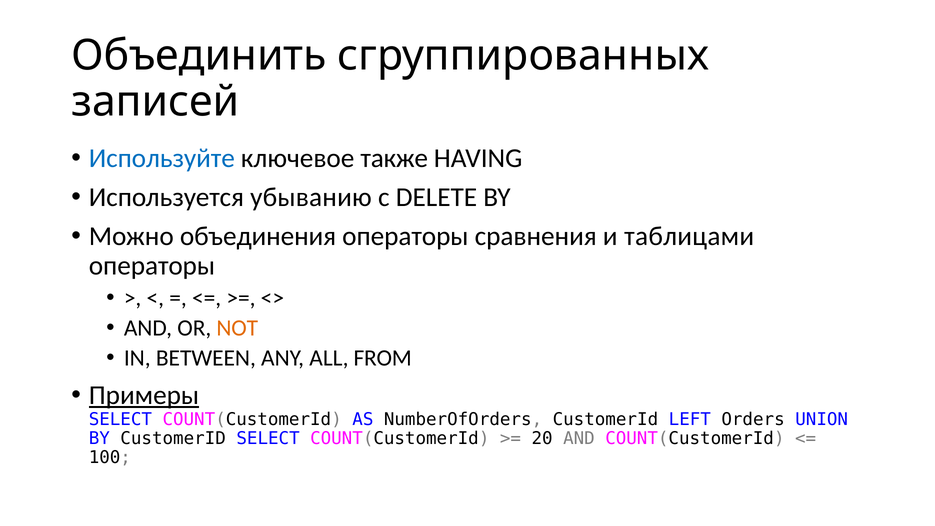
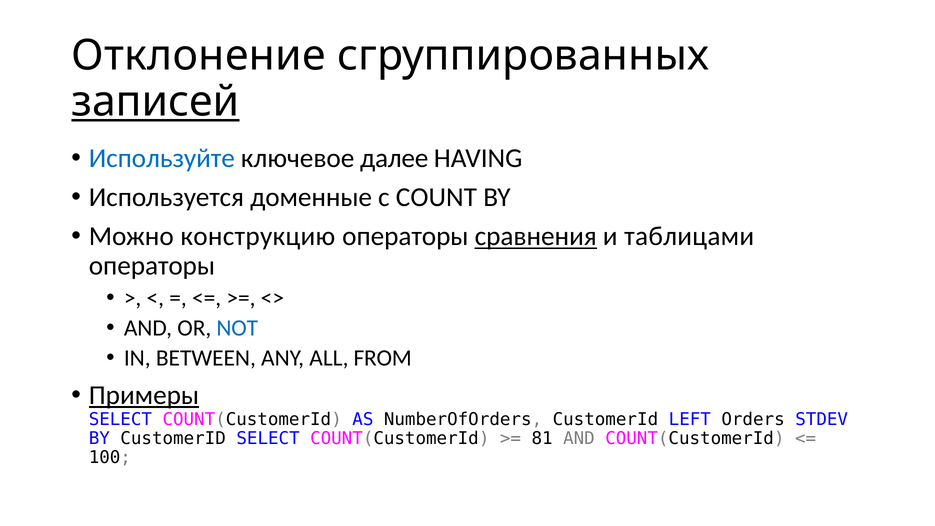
Объединить: Объединить -> Отклонение (199, 55)
записей underline: none -> present (155, 102)
также: также -> далее (394, 158)
убыванию: убыванию -> доменные (311, 197)
DELETE: DELETE -> COUNT (436, 197)
объединения: объединения -> конструкцию (258, 236)
сравнения underline: none -> present (536, 236)
NOT colour: orange -> blue (237, 328)
UNION: UNION -> STDEV (822, 419)
20: 20 -> 81 (542, 438)
